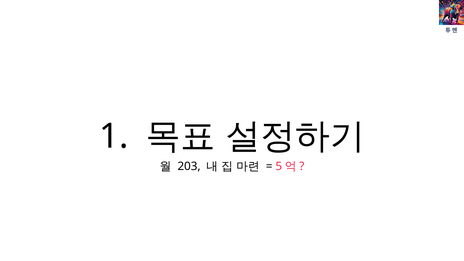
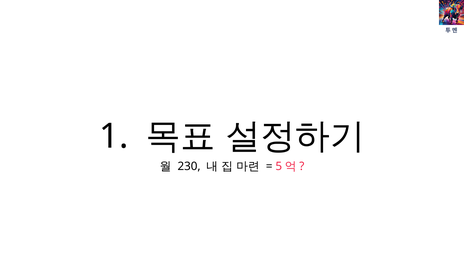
203: 203 -> 230 (189, 166)
